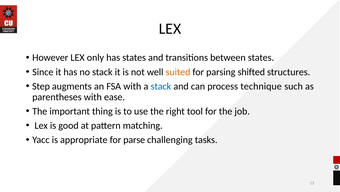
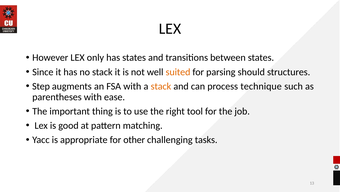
shifted: shifted -> should (251, 72)
stack colour: blue -> orange (161, 86)
parse: parse -> other (134, 139)
